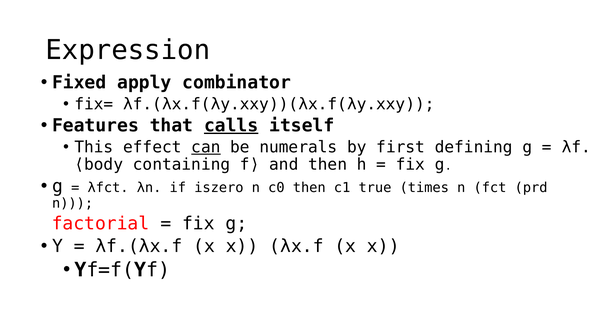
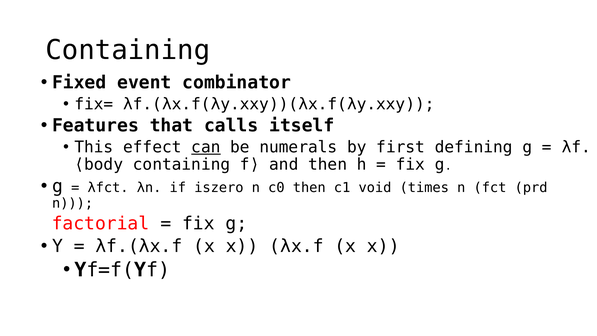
Expression: Expression -> Containing (128, 50)
apply: apply -> event (144, 82)
calls underline: present -> none (231, 126)
true: true -> void (375, 188)
